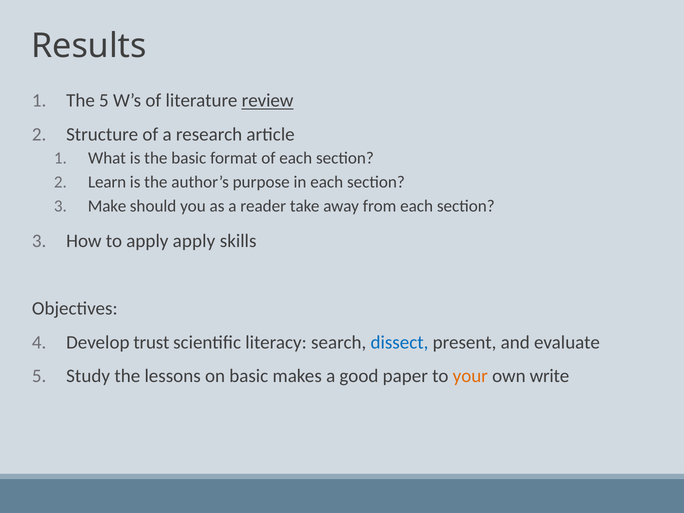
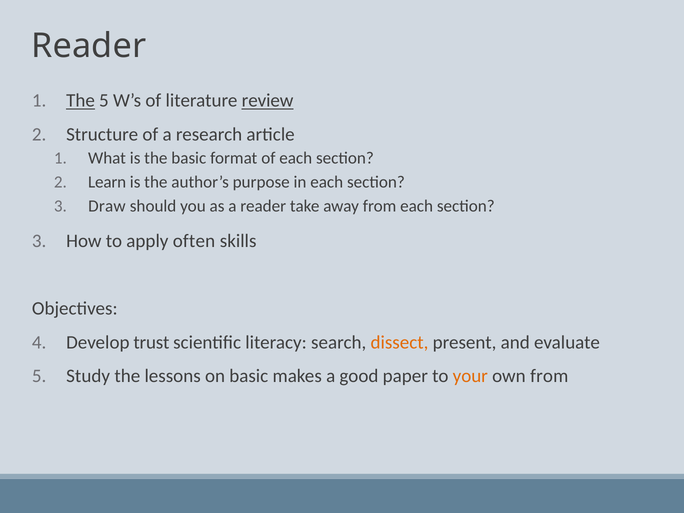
Results: Results -> Reader (89, 46)
The underline: none -> present (81, 101)
Make: Make -> Draw (107, 206)
apply apply: apply -> often (194, 241)
dissect colour: blue -> orange (399, 342)
own write: write -> from (549, 376)
